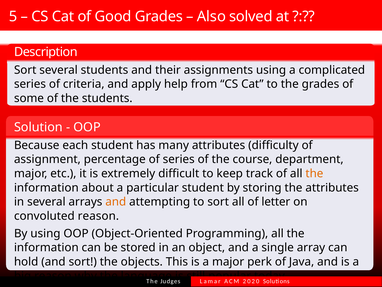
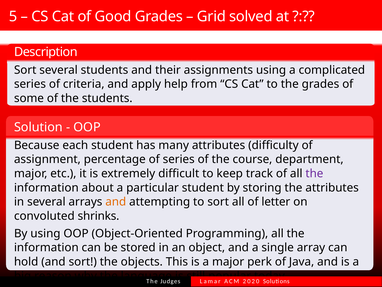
Also: Also -> Grid (211, 16)
the colour: orange -> purple (314, 173)
convoluted reason: reason -> shrinks (98, 216)
